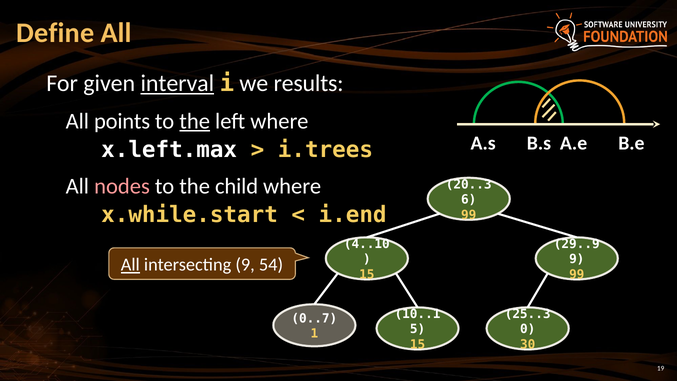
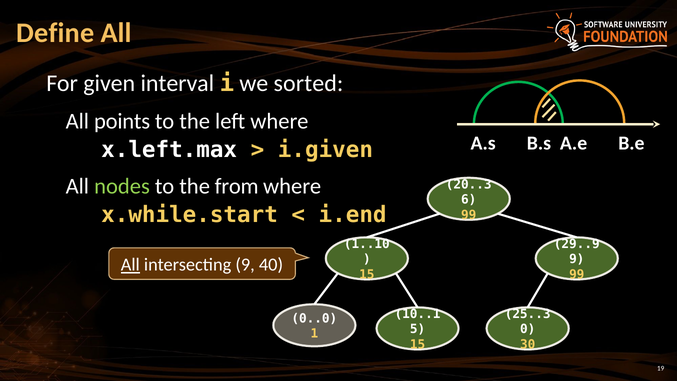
interval underline: present -> none (177, 83)
results: results -> sorted (308, 83)
the underline: present -> none (195, 121)
i.trees: i.trees -> i.given (325, 150)
nodes colour: pink -> light green (122, 186)
child: child -> from (237, 186)
4..10: 4..10 -> 1..10 (367, 244)
54: 54 -> 40 (271, 265)
0..7: 0..7 -> 0..0 (314, 318)
